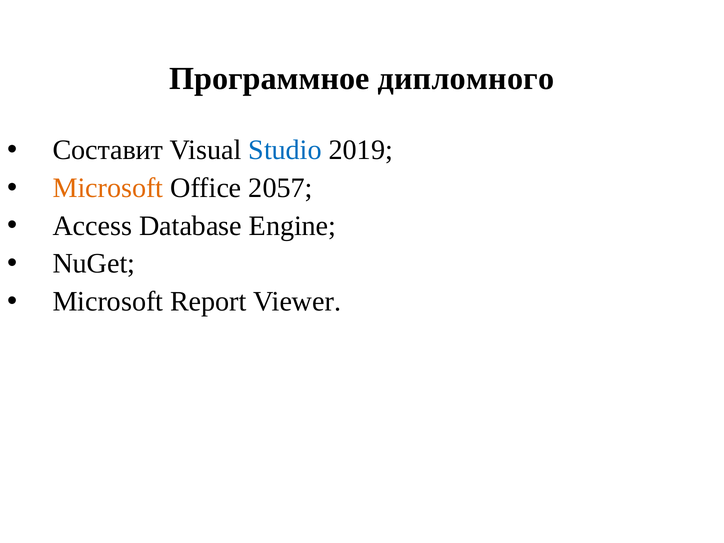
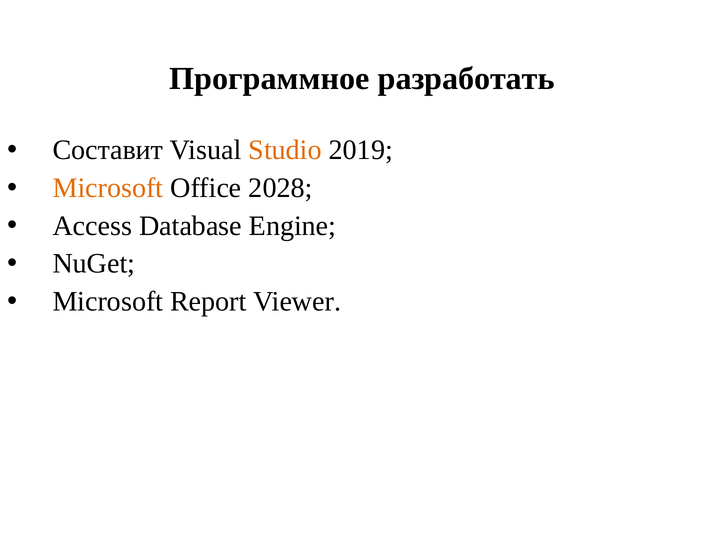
дипломного: дипломного -> разработать (466, 79)
Studio colour: blue -> orange (285, 150)
2057: 2057 -> 2028 (280, 188)
